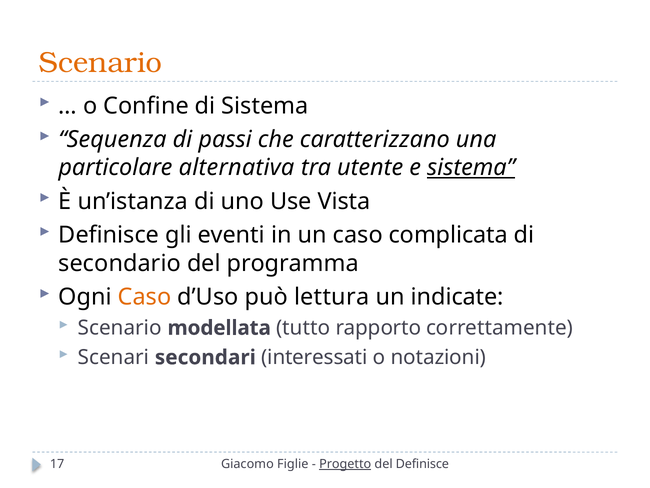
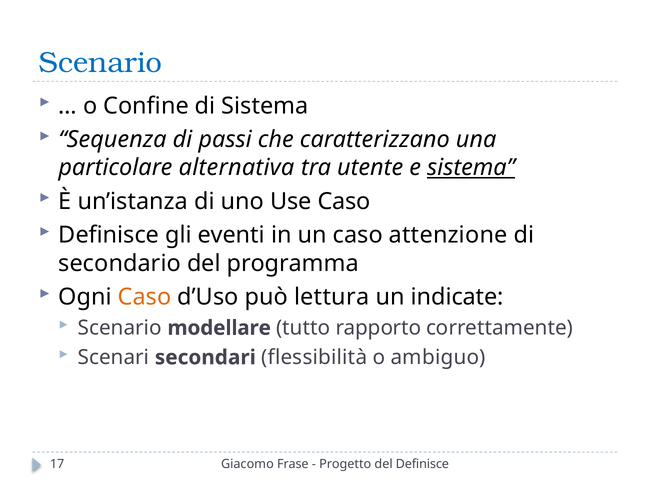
Scenario colour: orange -> blue (101, 63)
Use Vista: Vista -> Caso (344, 201)
complicata: complicata -> attenzione (448, 235)
modellata: modellata -> modellare (219, 328)
interessati: interessati -> flessibilità (314, 357)
notazioni: notazioni -> ambiguo (438, 357)
Figlie: Figlie -> Frase (293, 464)
Progetto underline: present -> none (345, 464)
